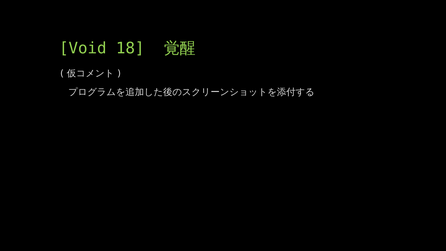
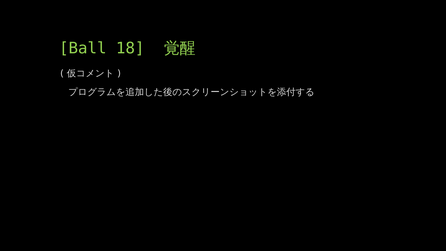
Void: Void -> Ball (83, 48)
